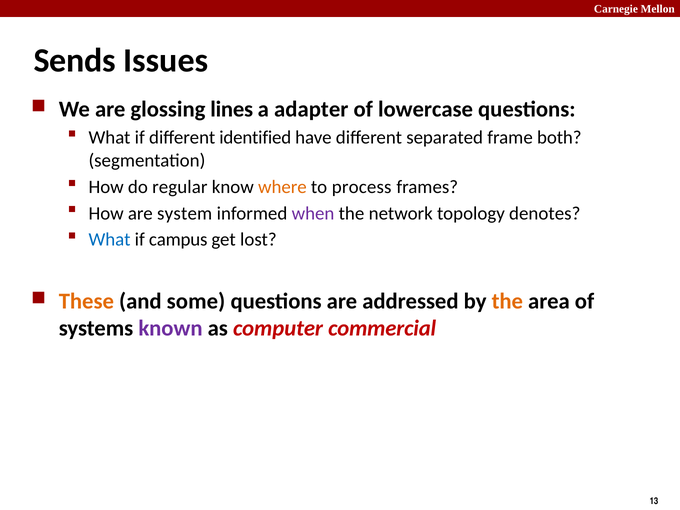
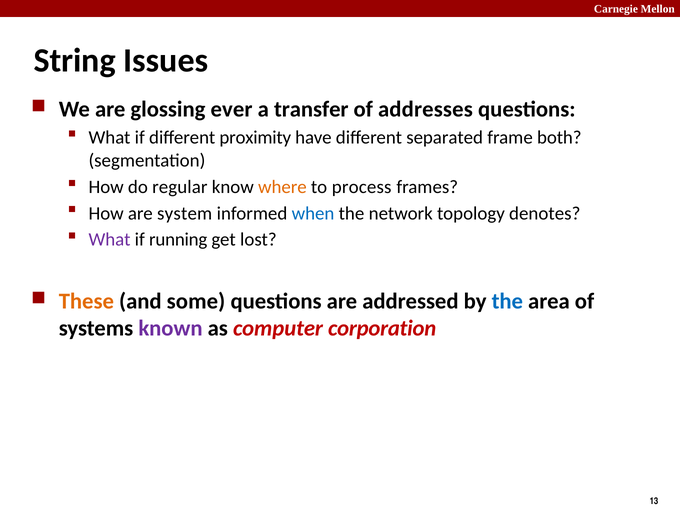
Sends: Sends -> String (75, 60)
lines: lines -> ever (232, 109)
adapter: adapter -> transfer (311, 109)
lowercase: lowercase -> addresses (425, 109)
identified: identified -> proximity (255, 138)
when colour: purple -> blue (313, 213)
What colour: blue -> purple (109, 240)
campus: campus -> running (178, 240)
the colour: orange -> blue (507, 301)
commercial: commercial -> corporation (382, 328)
